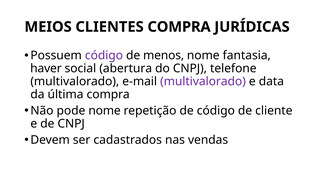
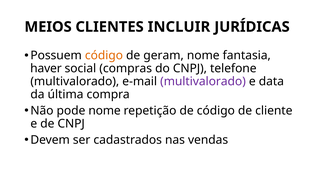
CLIENTES COMPRA: COMPRA -> INCLUIR (179, 27)
código colour: purple -> orange (104, 56)
menos: menos -> geram (164, 56)
abertura: abertura -> compras (126, 68)
